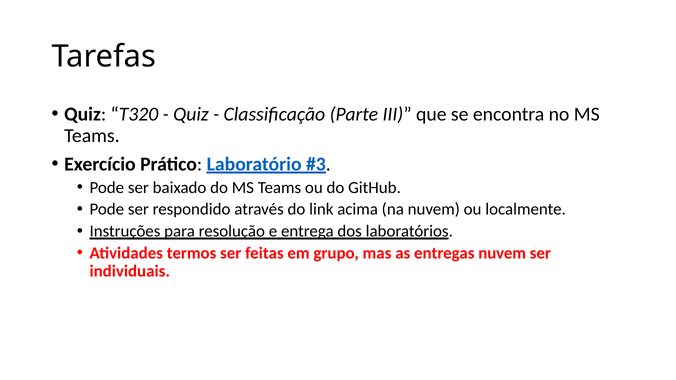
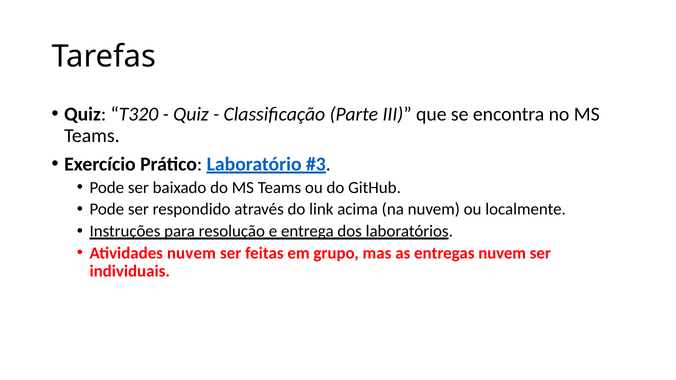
Atividades termos: termos -> nuvem (191, 253)
